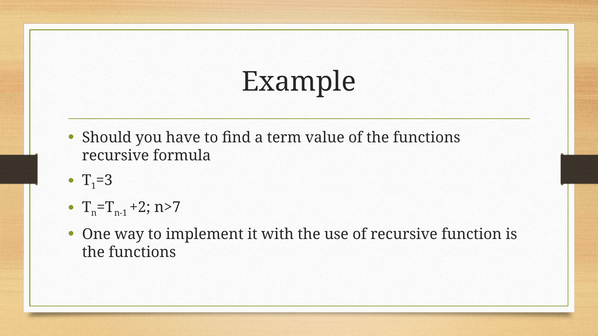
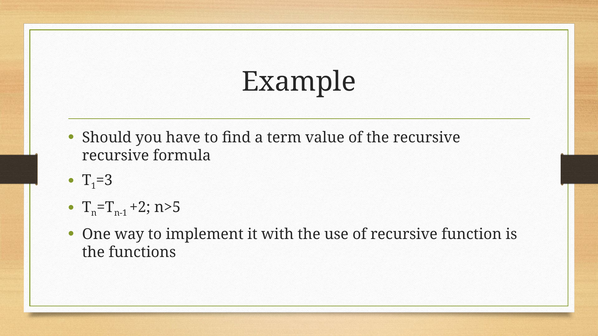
of the functions: functions -> recursive (427, 138)
n>7: n>7 -> n>5 (167, 207)
